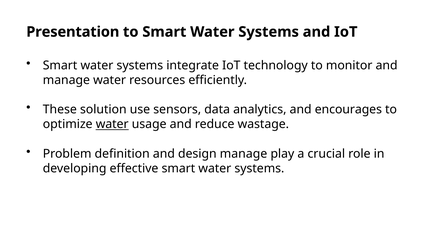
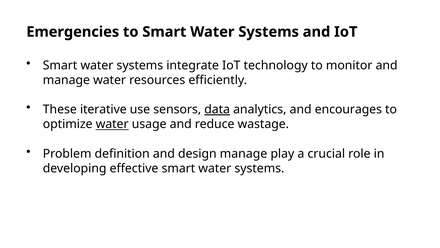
Presentation: Presentation -> Emergencies (73, 32)
solution: solution -> iterative (103, 109)
data underline: none -> present (217, 109)
